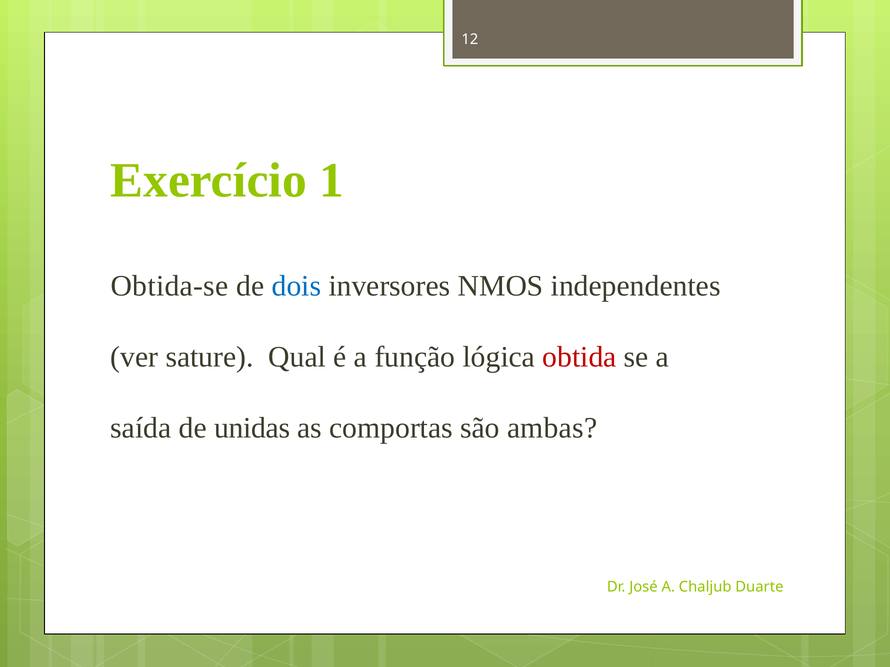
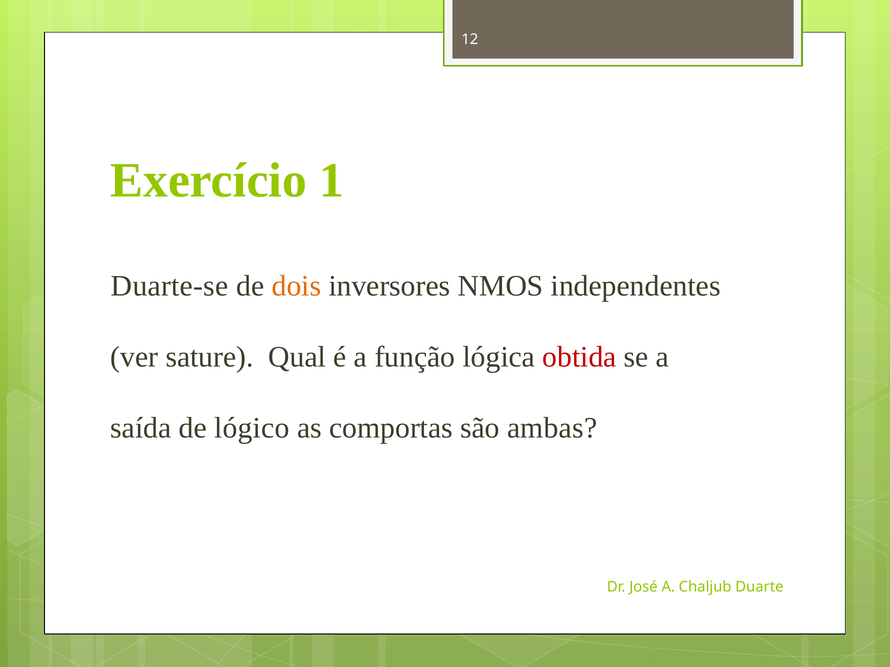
Obtida-se: Obtida-se -> Duarte-se (170, 286)
dois colour: blue -> orange (296, 286)
unidas: unidas -> lógico (252, 429)
